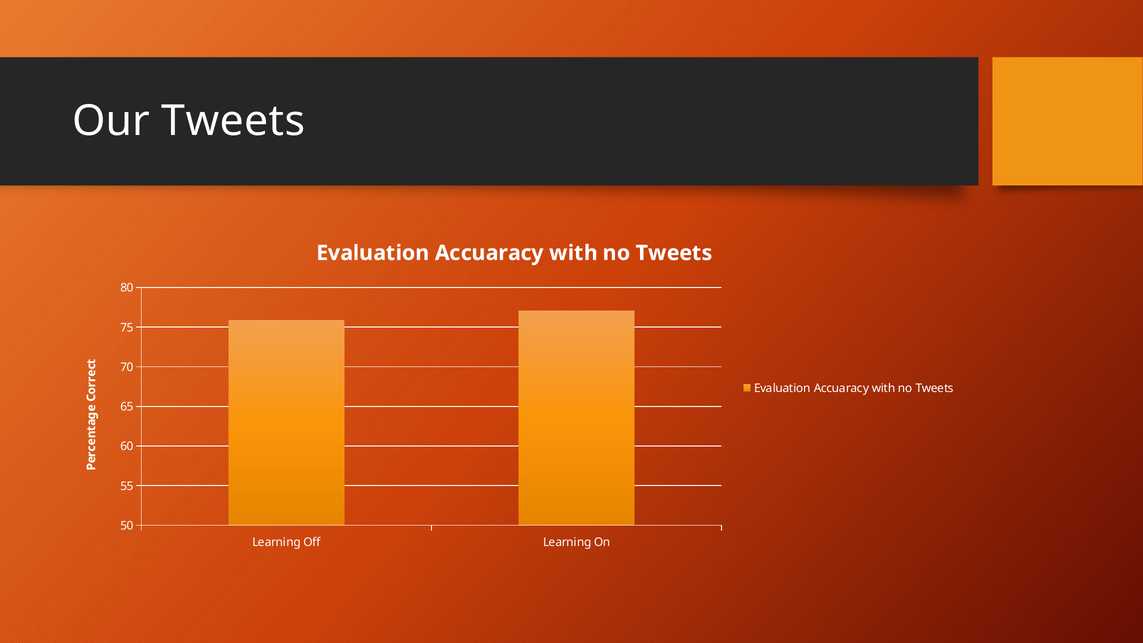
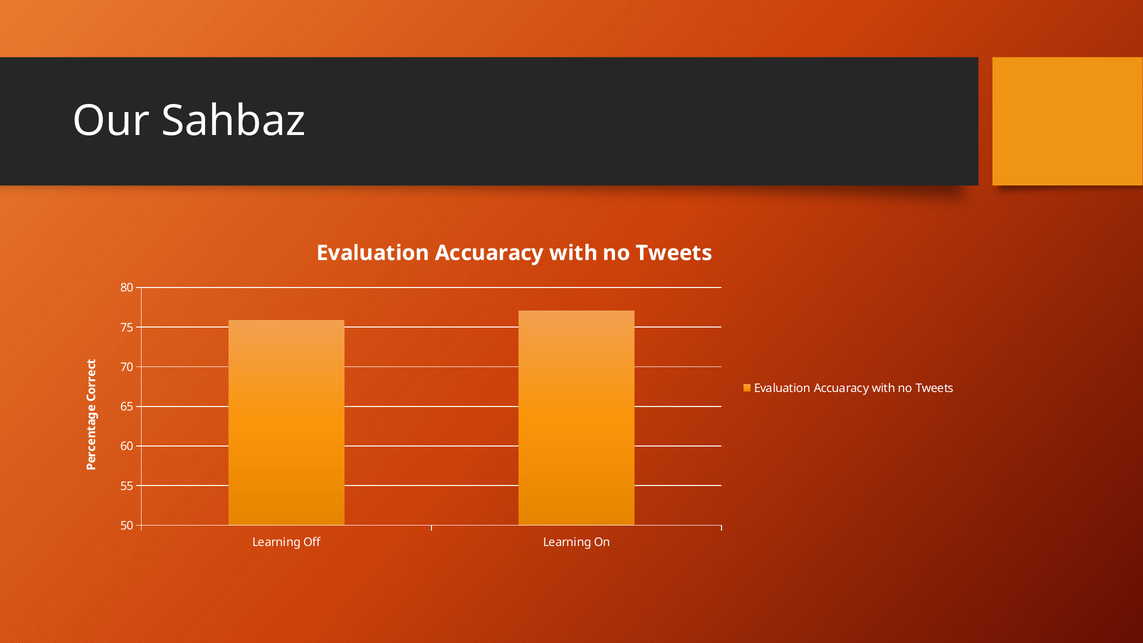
Our Tweets: Tweets -> Sahbaz (233, 121)
